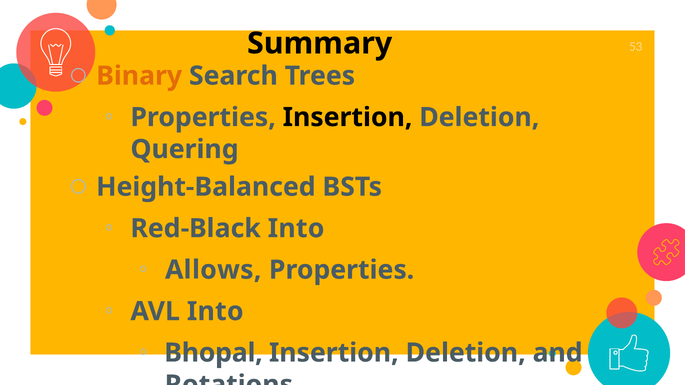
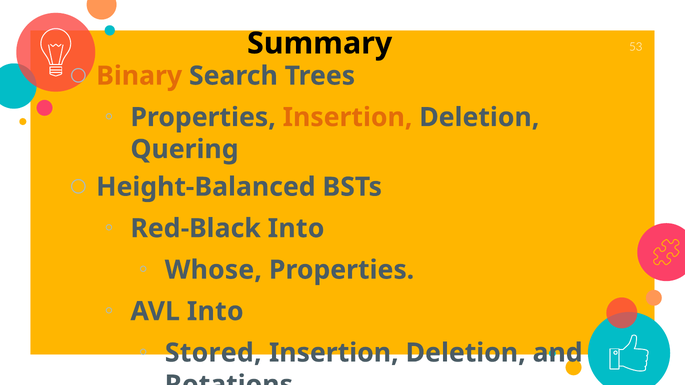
Insertion colour: black -> orange (348, 117)
Allows: Allows -> Whose (213, 270)
Bhopal: Bhopal -> Stored (213, 353)
